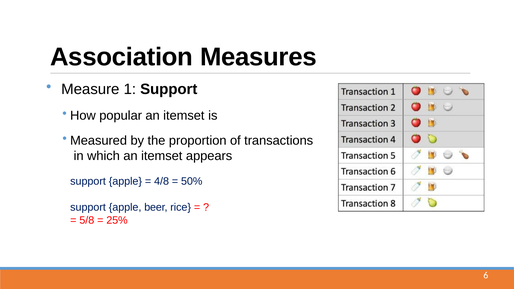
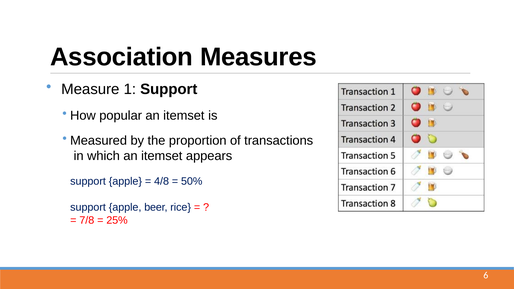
5/8: 5/8 -> 7/8 (87, 220)
